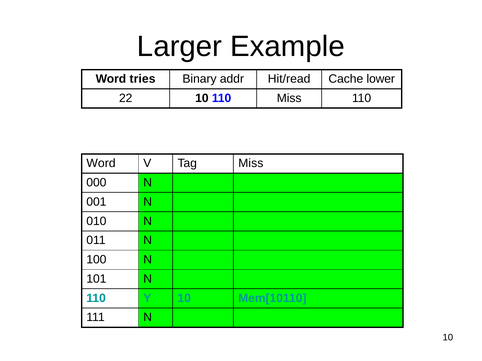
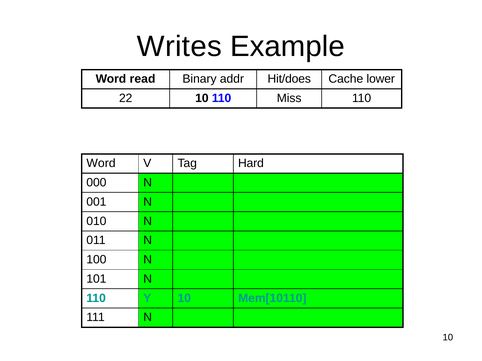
Larger: Larger -> Writes (179, 47)
tries: tries -> read (143, 79)
Hit/read: Hit/read -> Hit/does (289, 79)
Tag Miss: Miss -> Hard (251, 164)
